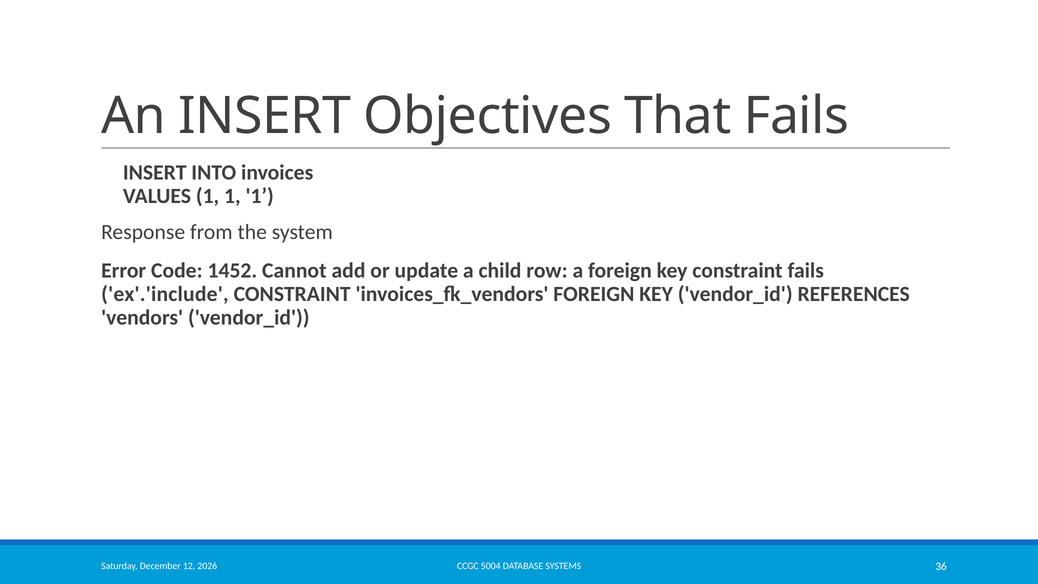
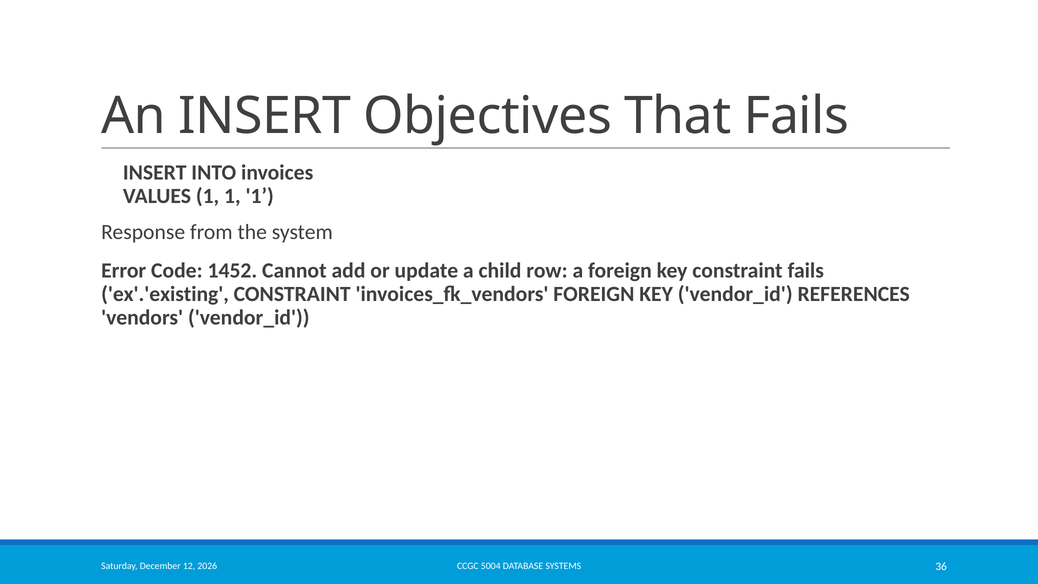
ex'.'include: ex'.'include -> ex'.'existing (165, 294)
